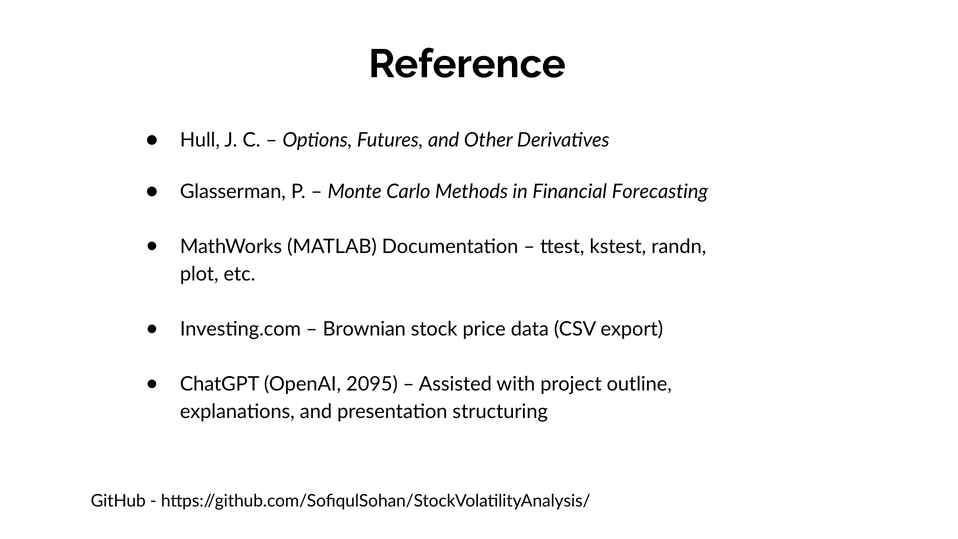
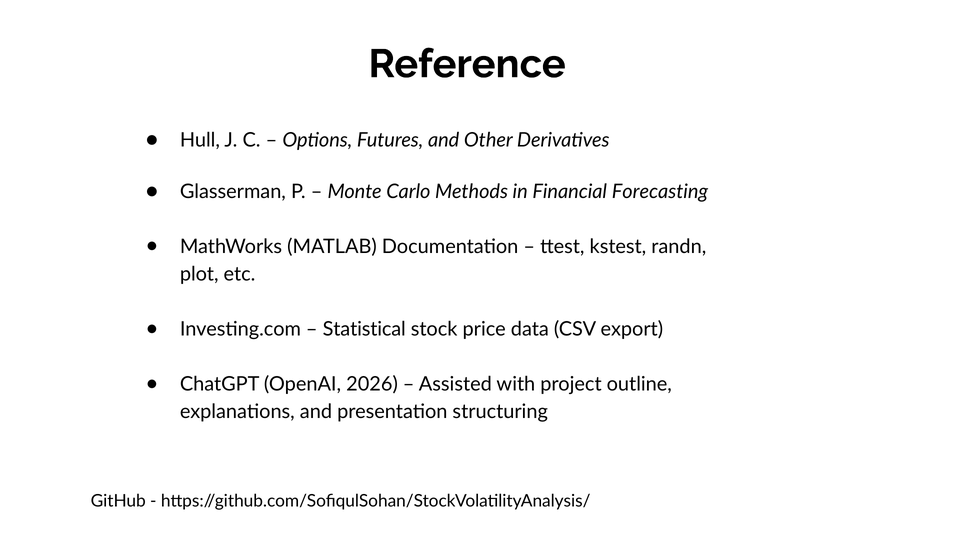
Brownian: Brownian -> Statistical (364, 329)
2095: 2095 -> 2026 (372, 384)
